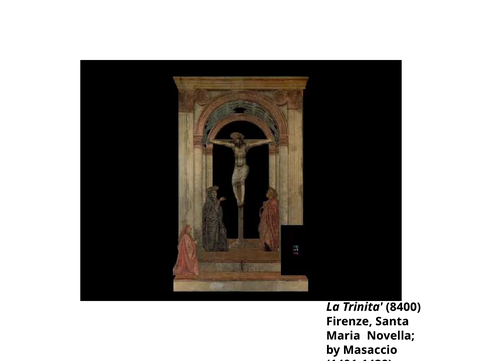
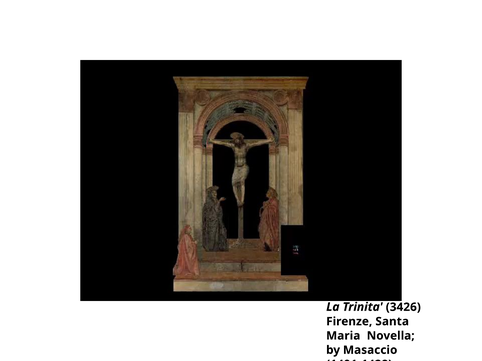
8400: 8400 -> 3426 (403, 307)
